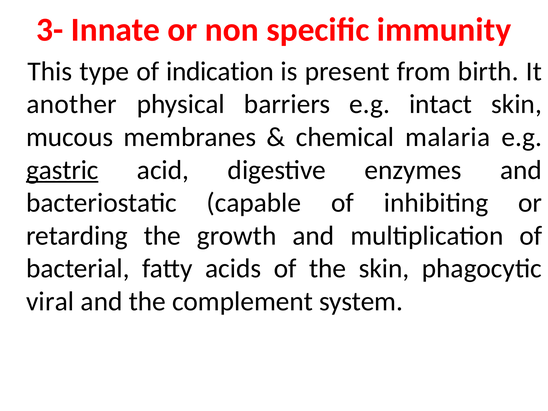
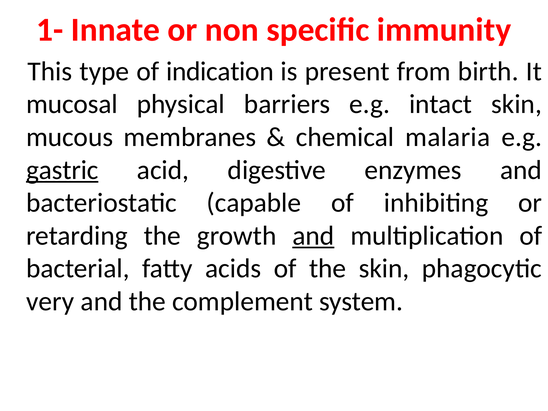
3-: 3- -> 1- (50, 30)
another: another -> mucosal (72, 104)
and underline: none -> present (313, 236)
viral: viral -> very (50, 301)
